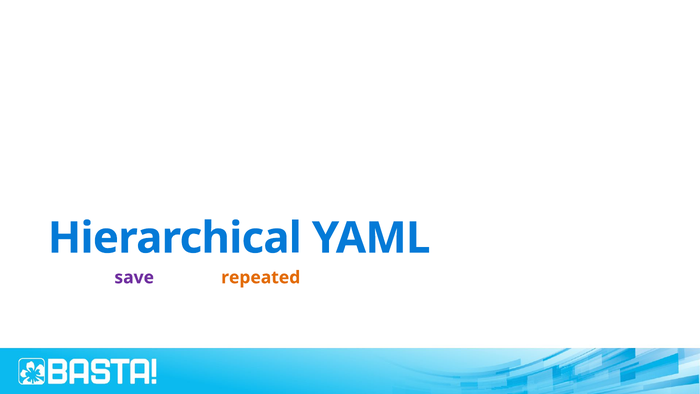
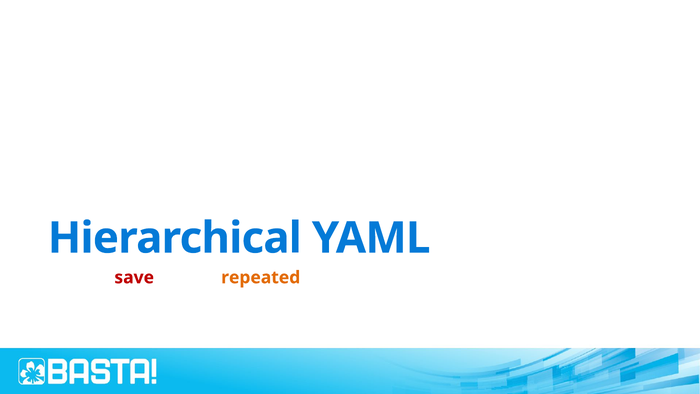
save colour: purple -> red (134, 277)
